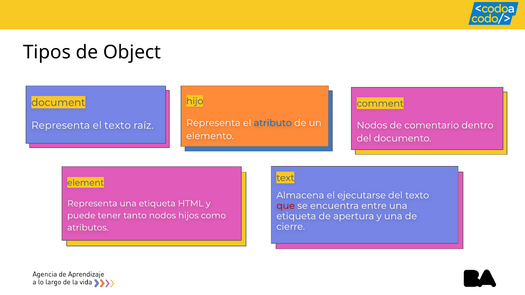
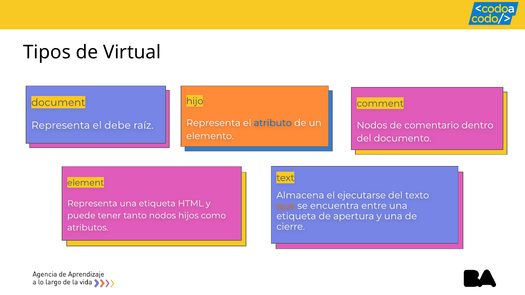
Object: Object -> Virtual (132, 52)
el texto: texto -> debe (118, 125)
que colour: red -> orange (286, 206)
